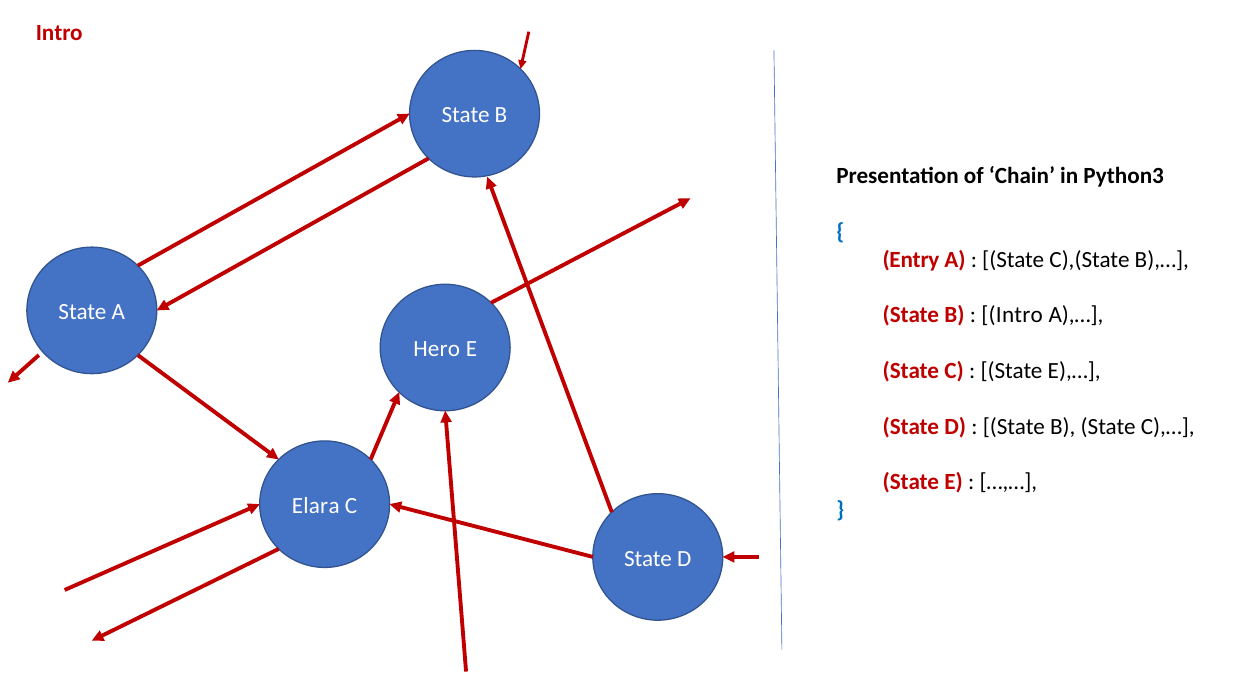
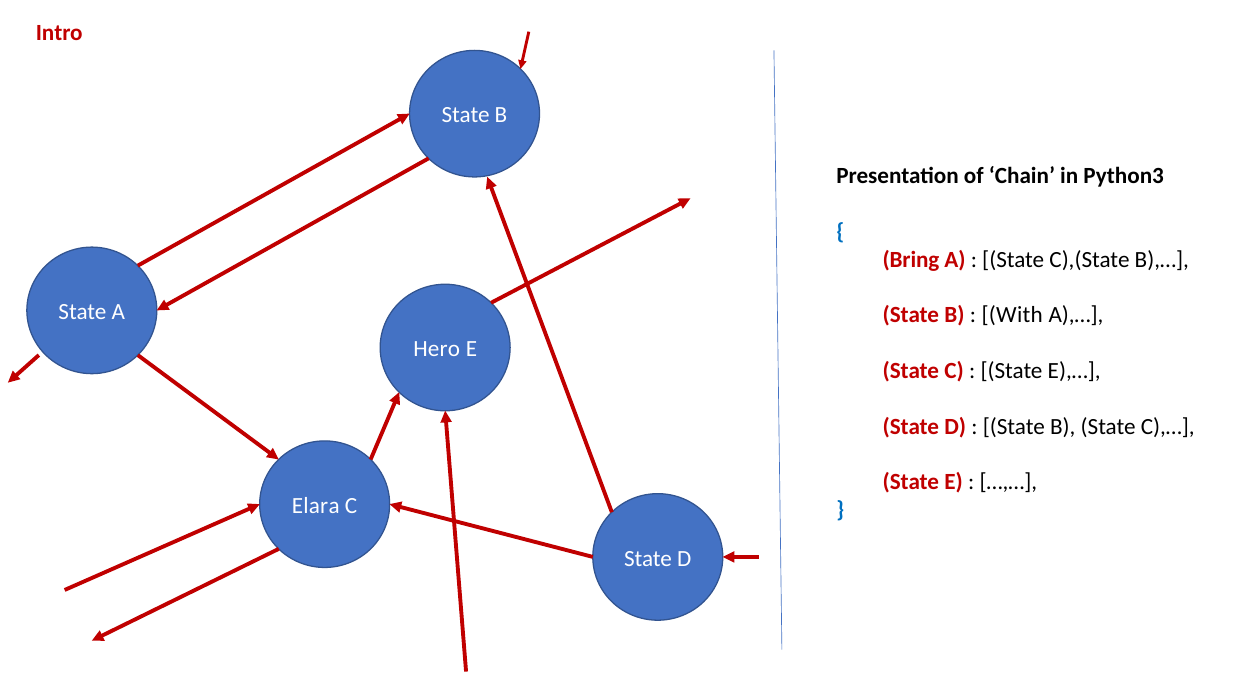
Entry: Entry -> Bring (911, 260)
Intro: Intro -> With (1012, 315)
